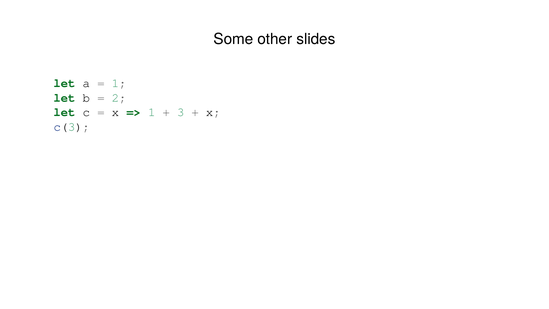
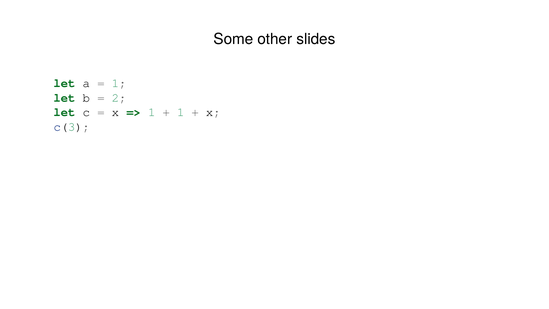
3: 3 -> 1 (181, 112)
